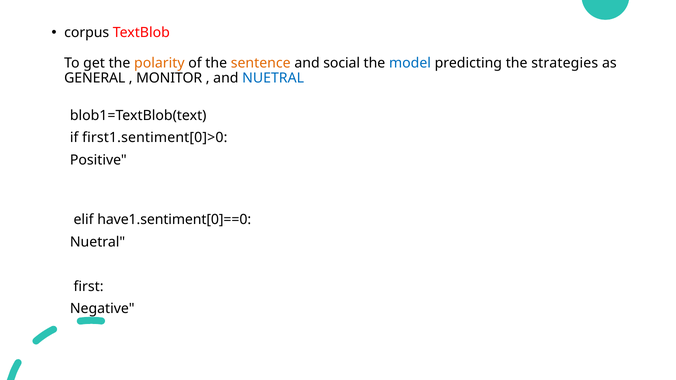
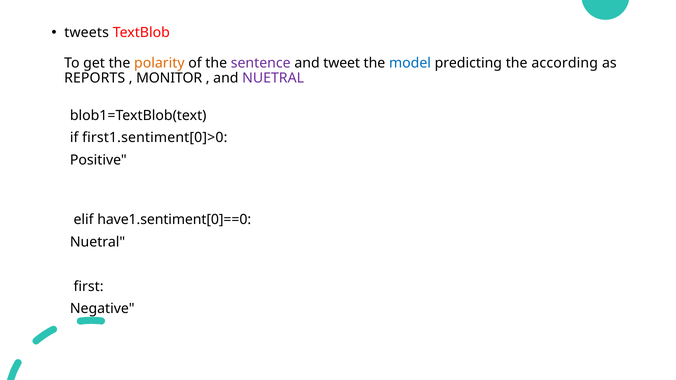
corpus: corpus -> tweets (87, 33)
sentence colour: orange -> purple (261, 63)
social: social -> tweet (342, 63)
strategies: strategies -> according (565, 63)
GENERAL: GENERAL -> REPORTS (95, 78)
NUETRAL colour: blue -> purple (273, 78)
